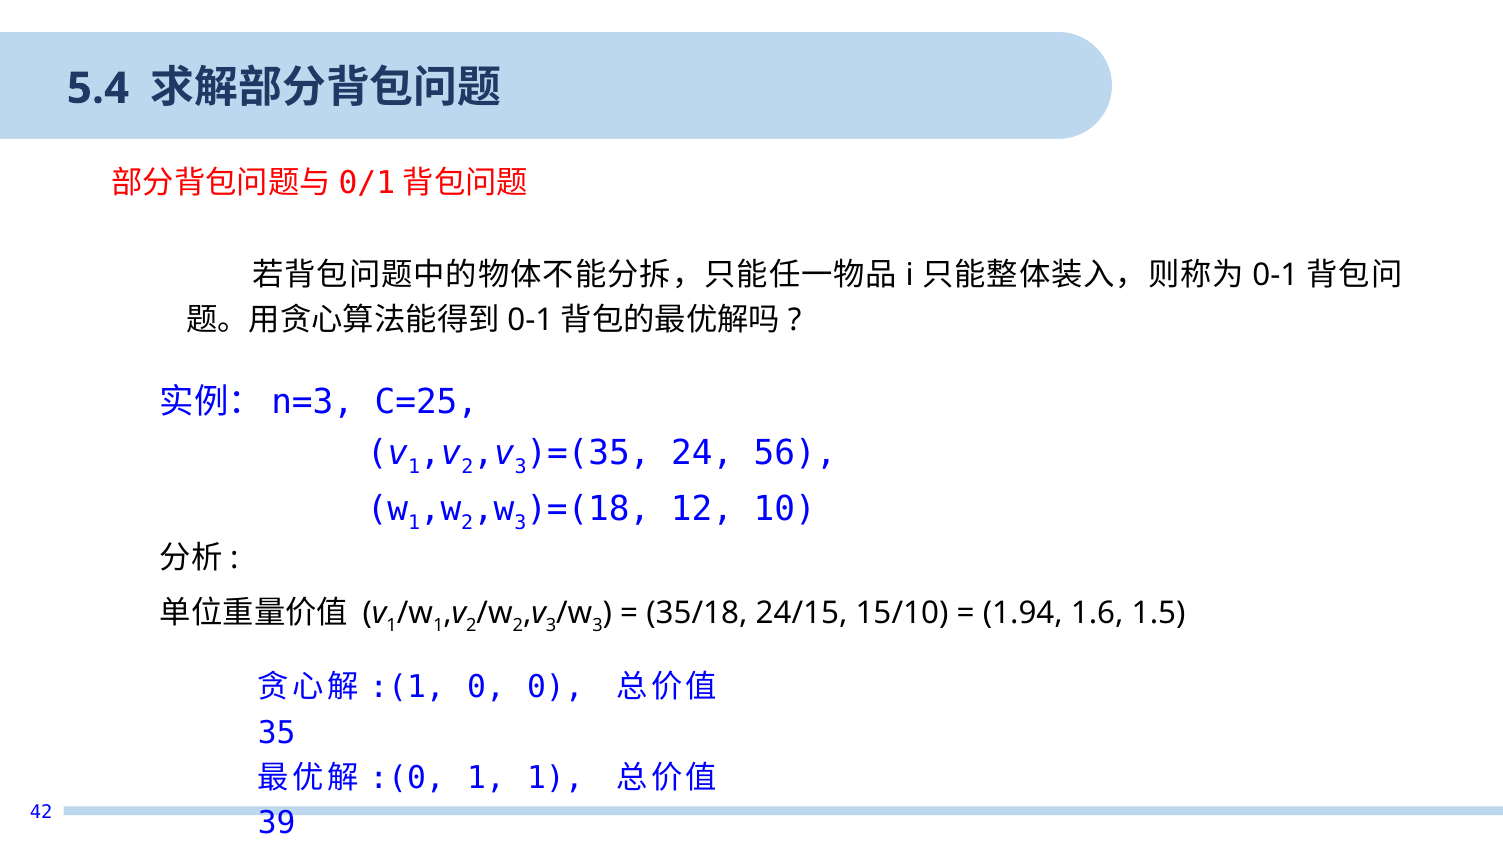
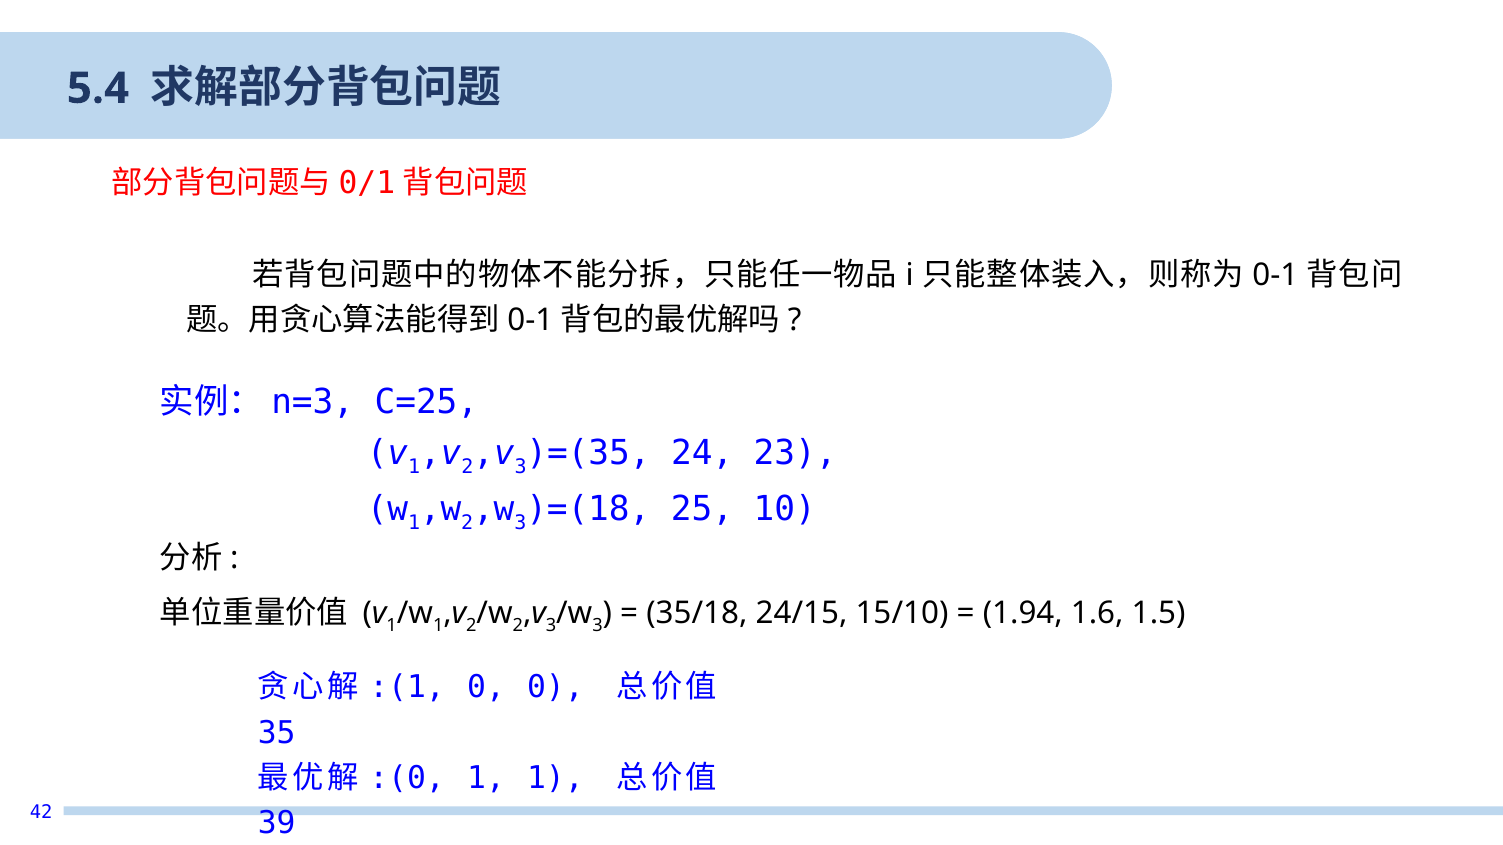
56: 56 -> 23 (795, 453)
12: 12 -> 25 (702, 510)
